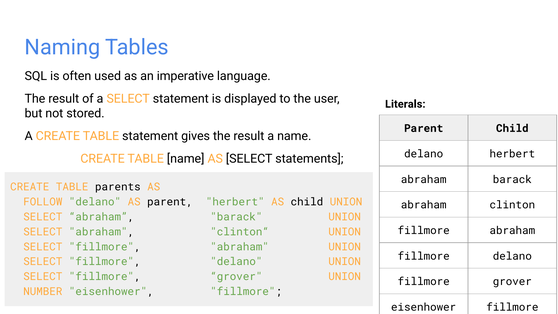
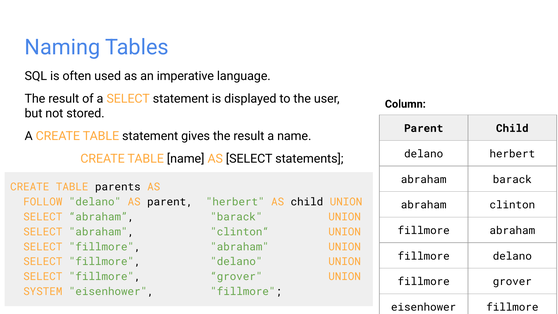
Literals: Literals -> Column (405, 104)
NUMBER: NUMBER -> SYSTEM (43, 292)
